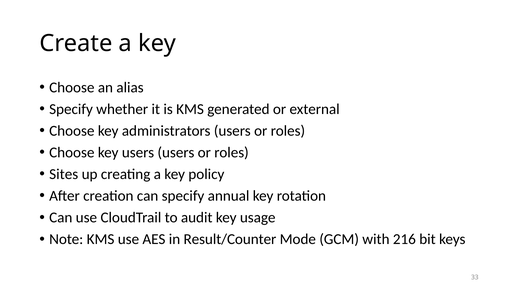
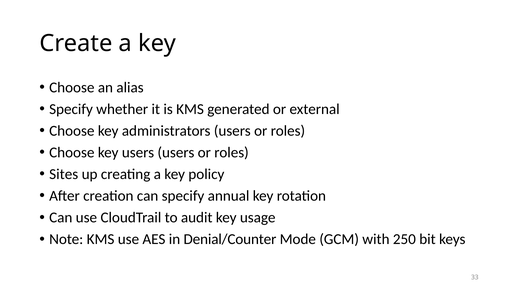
Result/Counter: Result/Counter -> Denial/Counter (230, 240)
216: 216 -> 250 (404, 240)
